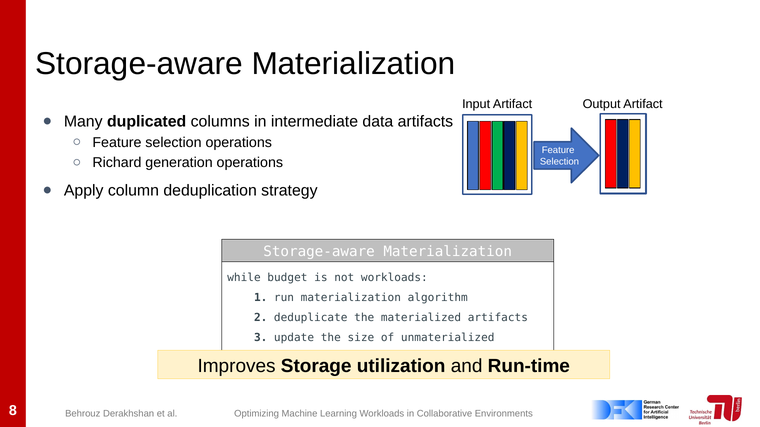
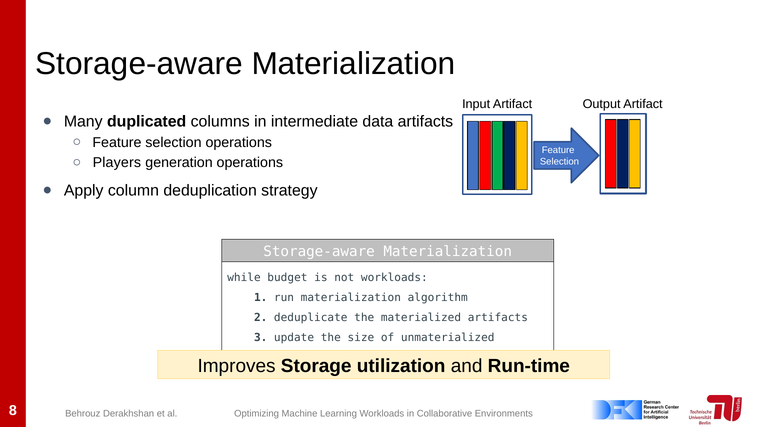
Richard: Richard -> Players (117, 163)
